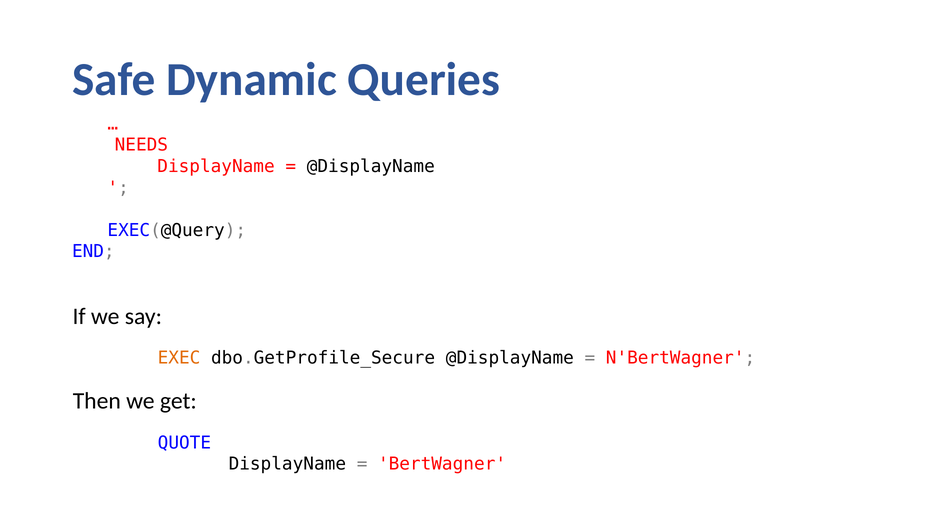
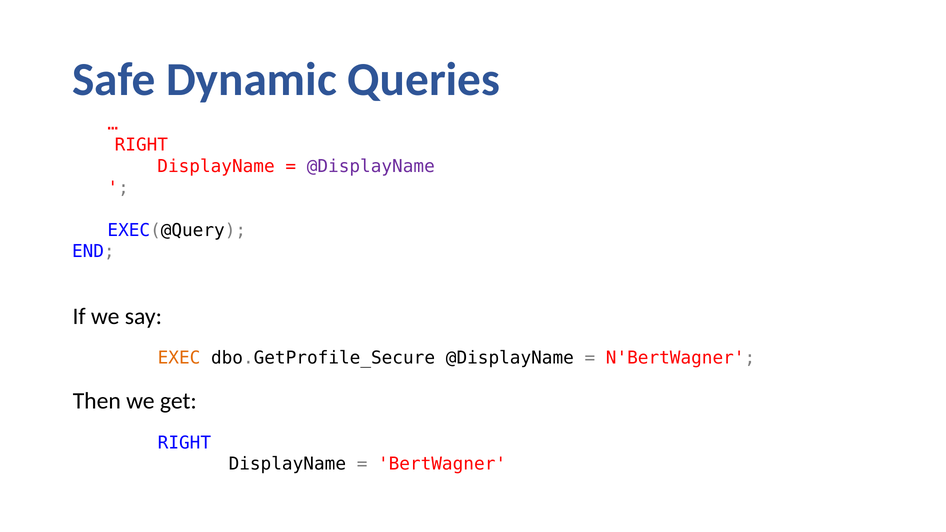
NEEDS: NEEDS -> RIGHT (141, 145)
@DisplayName colour: black -> purple (371, 166)
QUOTE: QUOTE -> RIGHT (184, 443)
